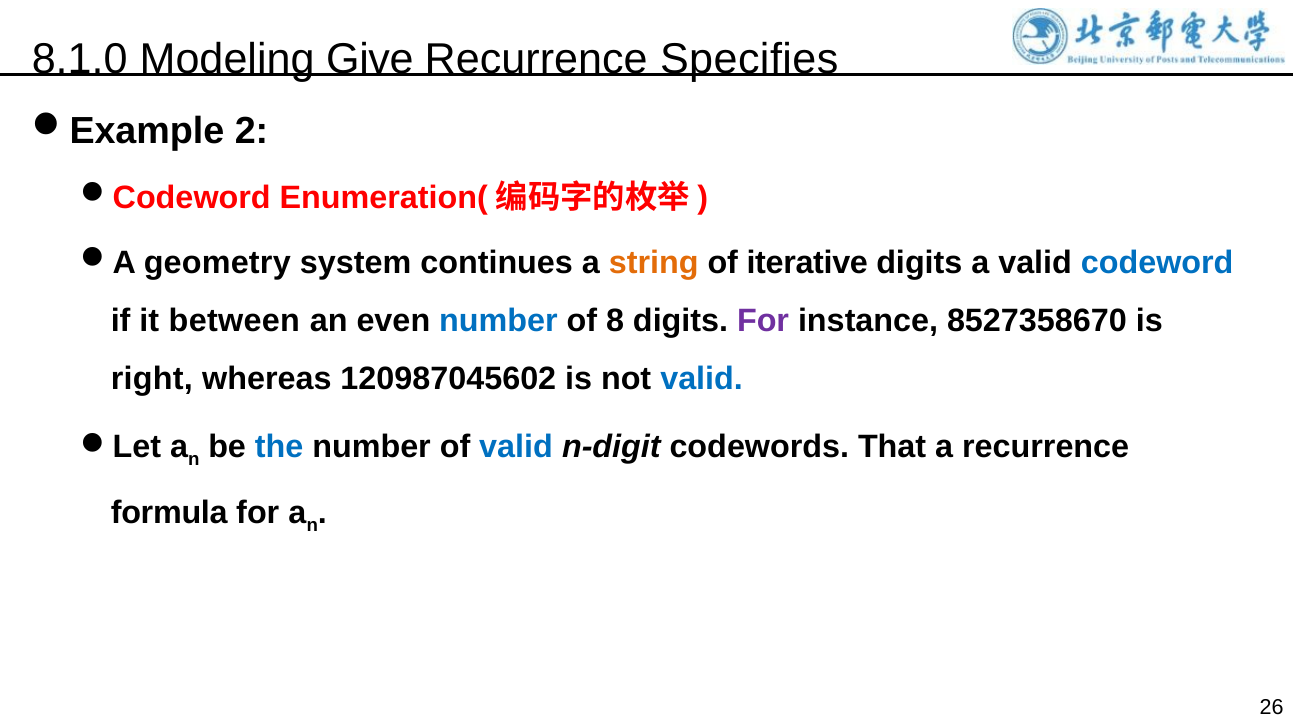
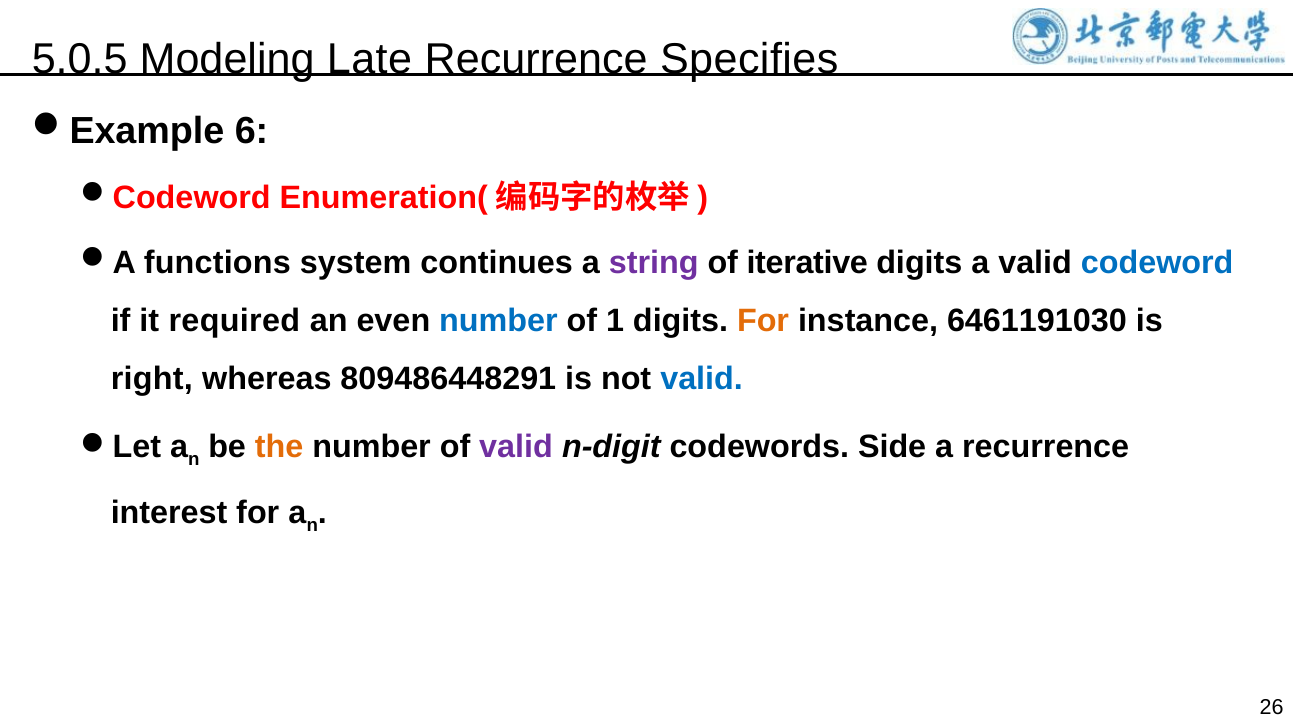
8.1.0: 8.1.0 -> 5.0.5 (80, 59)
Give: Give -> Late (369, 59)
2: 2 -> 6 (252, 131)
geometry: geometry -> functions (217, 263)
string colour: orange -> purple (654, 263)
between: between -> required (234, 321)
8: 8 -> 1 (615, 321)
For colour: purple -> orange (763, 321)
8527358670: 8527358670 -> 6461191030 (1037, 321)
120987045602: 120987045602 -> 809486448291 (448, 379)
the colour: blue -> orange (279, 447)
valid colour: blue -> purple (516, 447)
That: That -> Side (892, 447)
formula: formula -> interest (169, 513)
